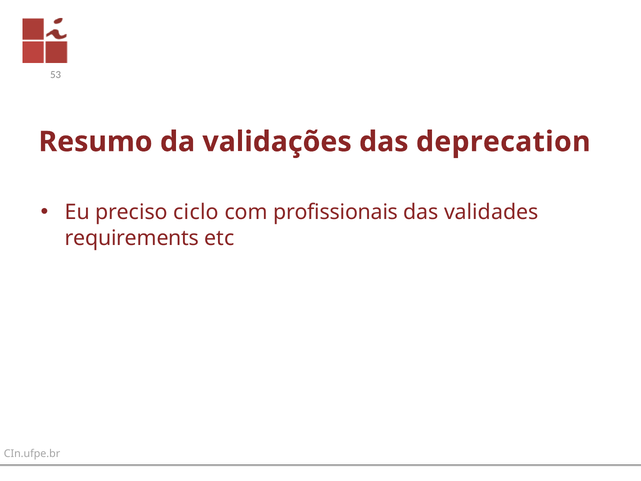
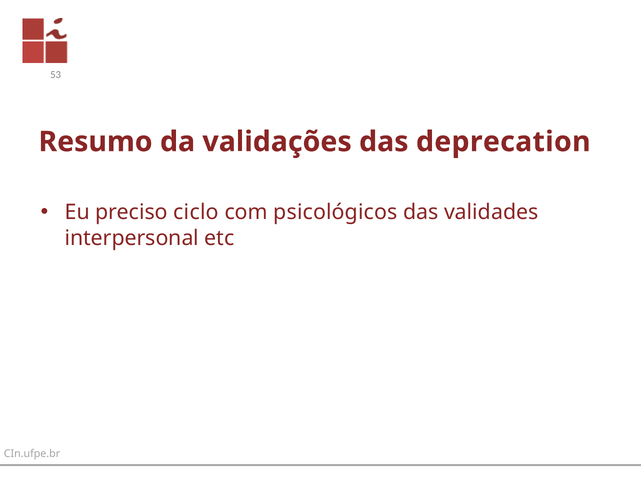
profissionais: profissionais -> psicológicos (335, 212)
requirements: requirements -> interpersonal (132, 238)
